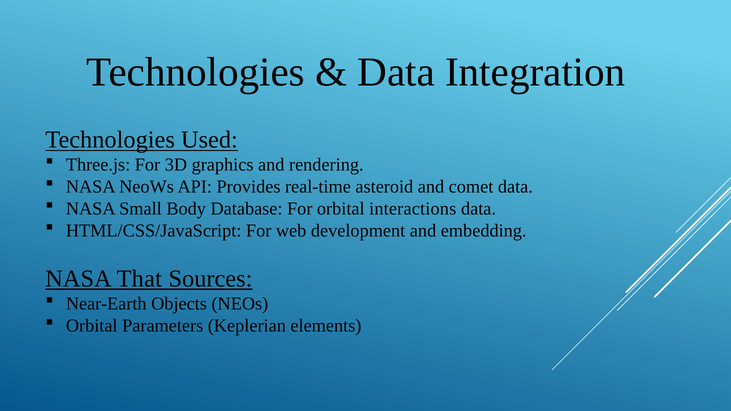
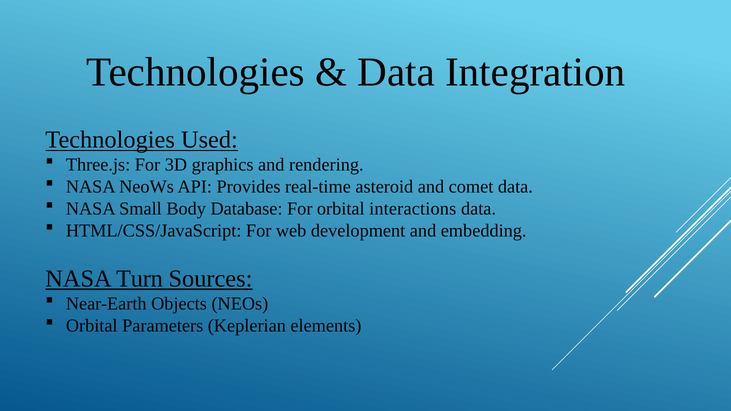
That: That -> Turn (140, 279)
